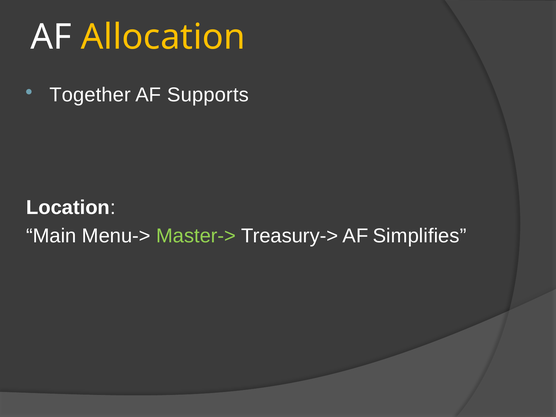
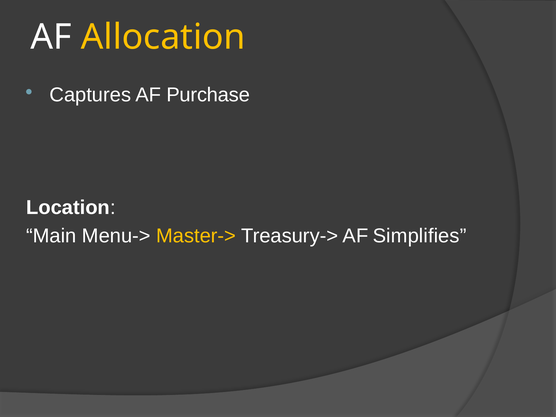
Together: Together -> Captures (90, 95)
Supports: Supports -> Purchase (208, 95)
Master-> colour: light green -> yellow (196, 236)
